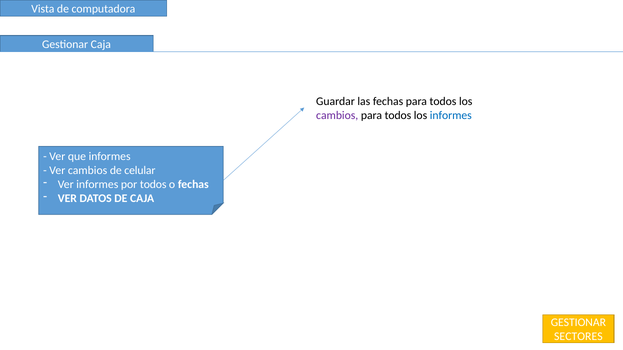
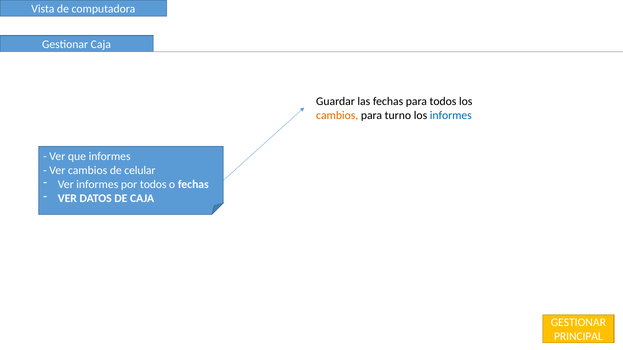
cambios colour: purple -> orange (337, 115)
todos: todos -> turno (398, 115)
SECTORES: SECTORES -> PRINCIPAL (578, 337)
